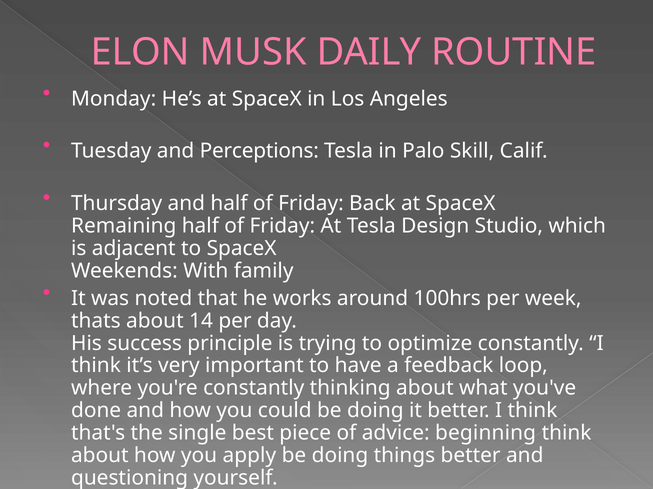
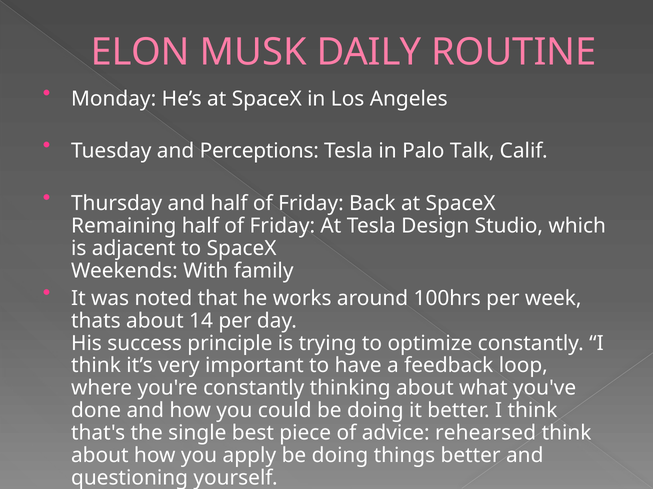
Skill: Skill -> Talk (472, 151)
beginning: beginning -> rehearsed (486, 434)
